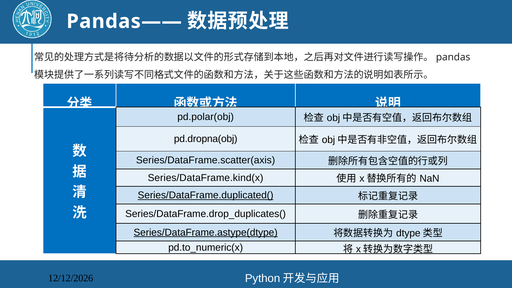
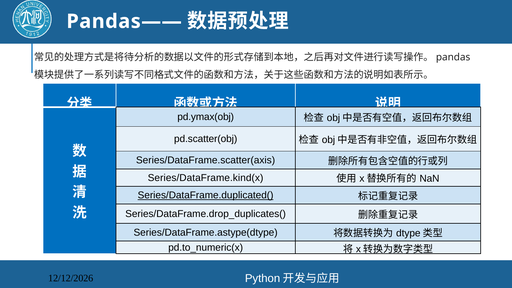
pd.polar(obj: pd.polar(obj -> pd.ymax(obj (206, 117)
pd.dropna(obj: pd.dropna(obj -> pd.scatter(obj (206, 139)
Series/DataFrame.astype(dtype underline: present -> none (206, 232)
